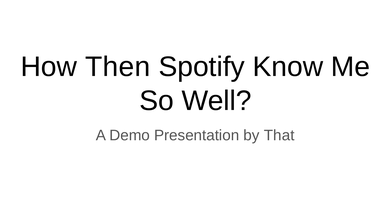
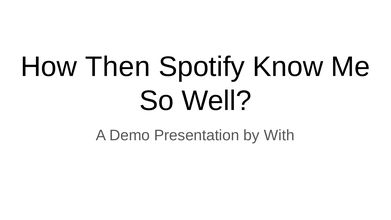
That: That -> With (279, 135)
